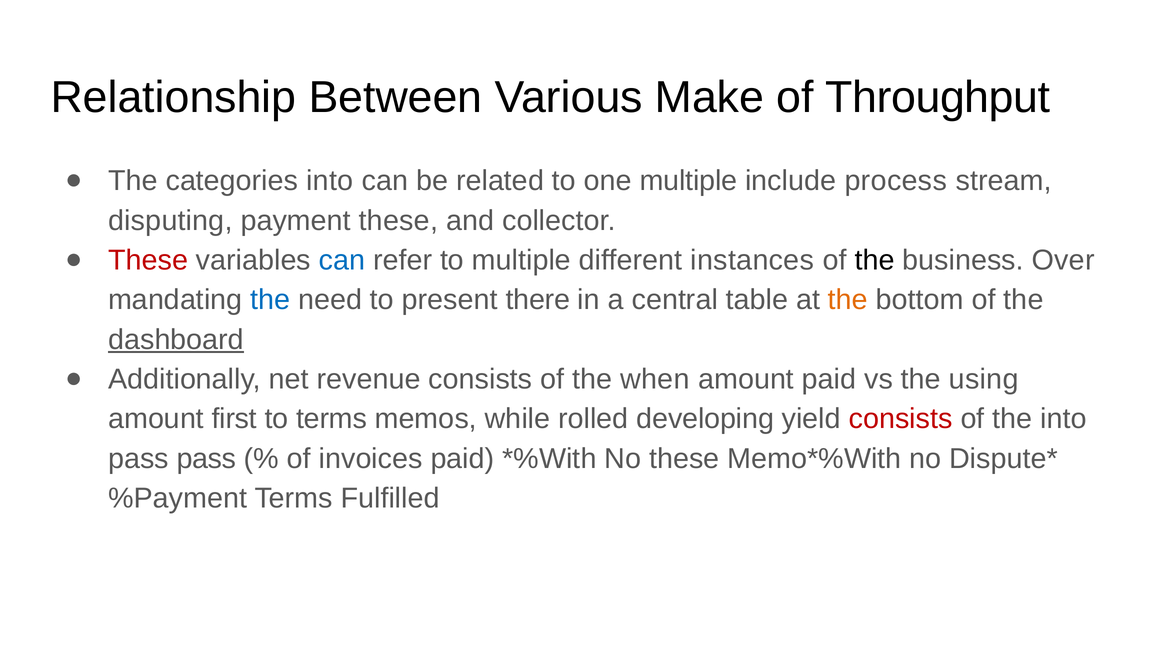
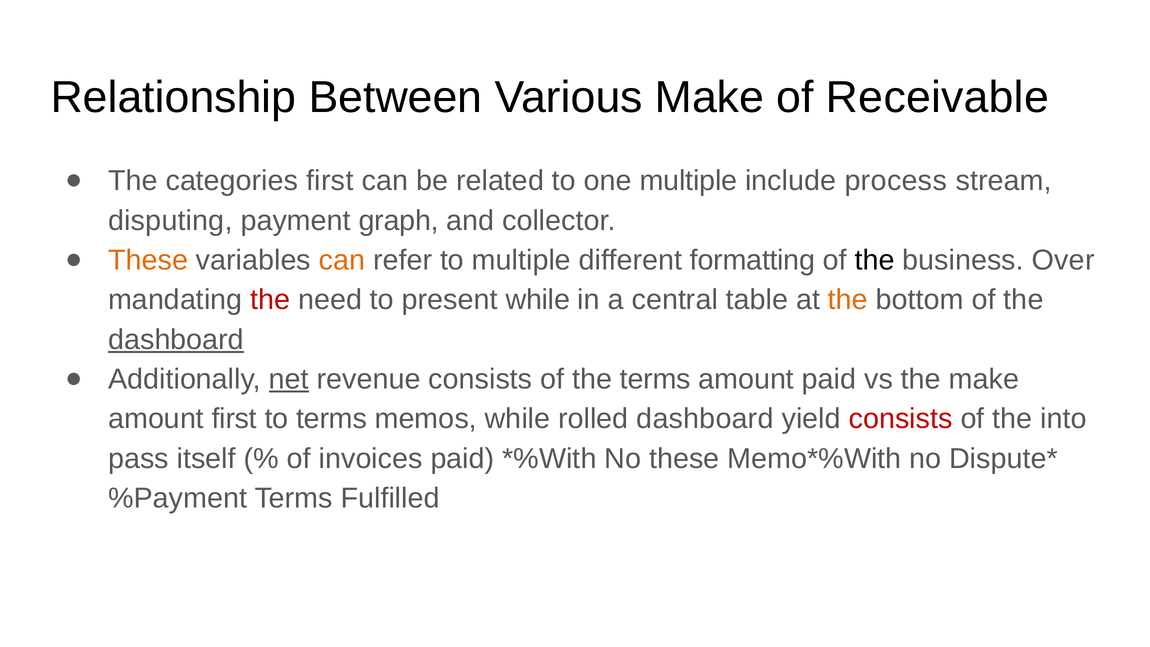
Throughput: Throughput -> Receivable (937, 97)
categories into: into -> first (330, 181)
payment these: these -> graph (399, 221)
These colour: red -> orange (148, 260)
can colour: blue -> orange (342, 260)
instances: instances -> formatting (753, 260)
the colour: blue -> red (270, 300)
present there: there -> while (538, 300)
net underline: none -> present (289, 379)
the when: when -> terms (655, 379)
the using: using -> make (984, 379)
rolled developing: developing -> dashboard (705, 419)
pass pass: pass -> itself (206, 458)
